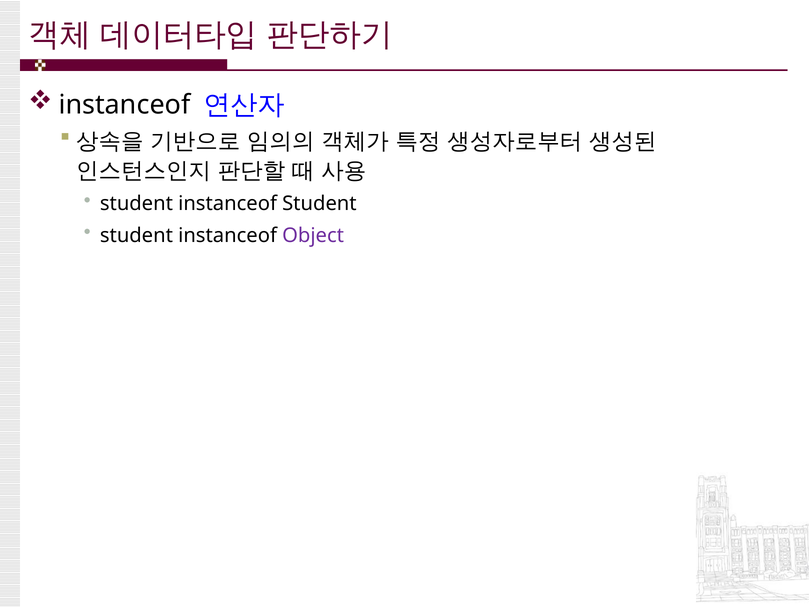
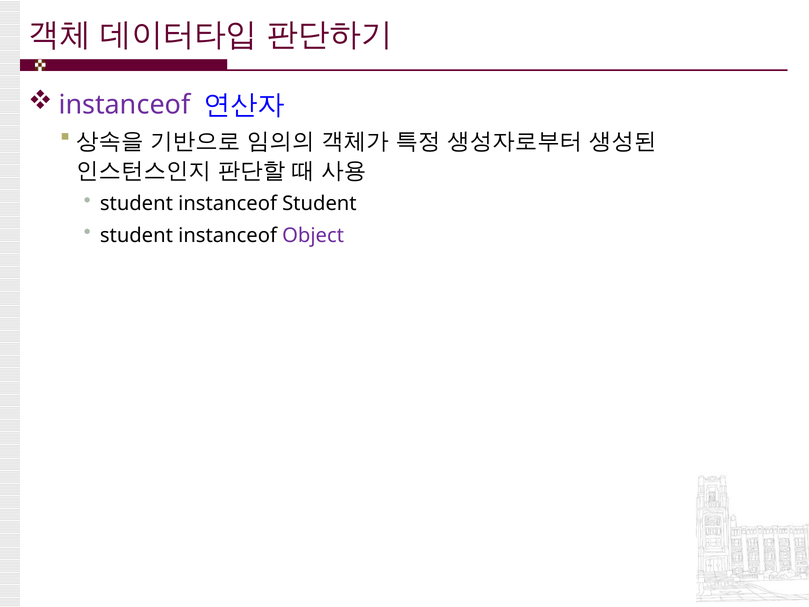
instanceof colour: black -> purple (125, 105)
